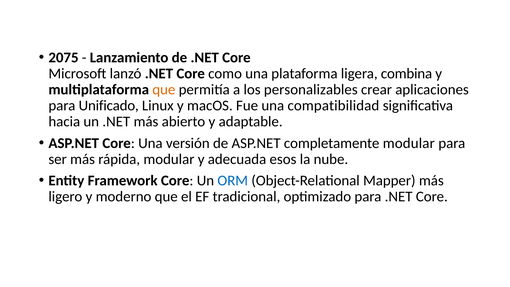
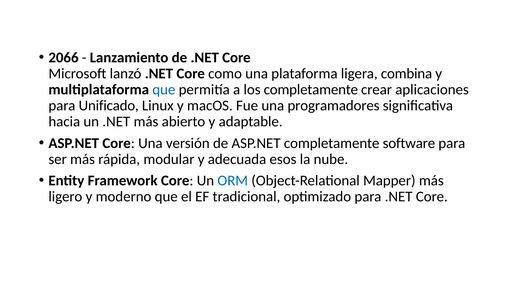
2075: 2075 -> 2066 (63, 57)
que colour: orange -> blue (164, 90)
los personalizables: personalizables -> completamente (311, 90)
compatibilidad: compatibilidad -> programadores (334, 106)
completamente modular: modular -> software (409, 143)
